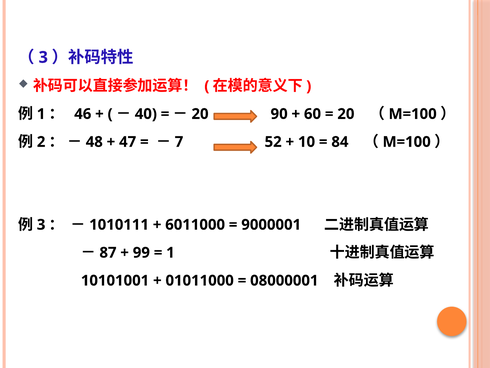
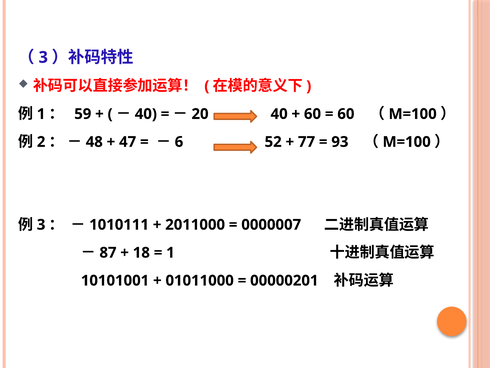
46: 46 -> 59 (83, 114)
20 90: 90 -> 40 (279, 114)
20: 20 -> 60 (346, 114)
7: 7 -> 6 (179, 142)
10: 10 -> 77 (307, 142)
84: 84 -> 93 (340, 142)
6011000: 6011000 -> 2011000 (195, 224)
9000001: 9000001 -> 0000007 (271, 224)
99: 99 -> 18 (141, 252)
08000001: 08000001 -> 00000201 (284, 280)
